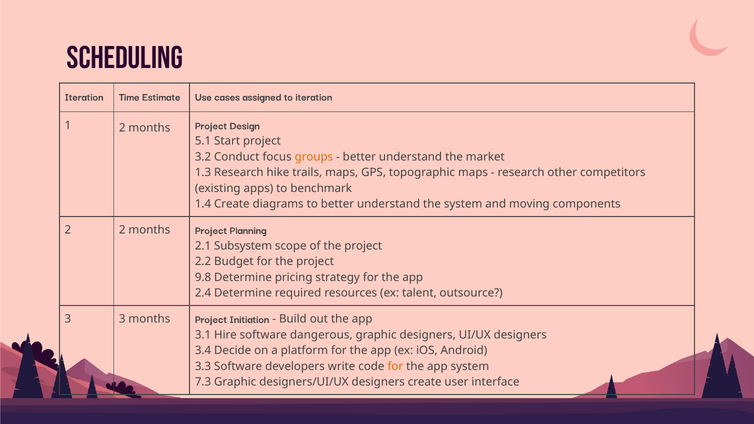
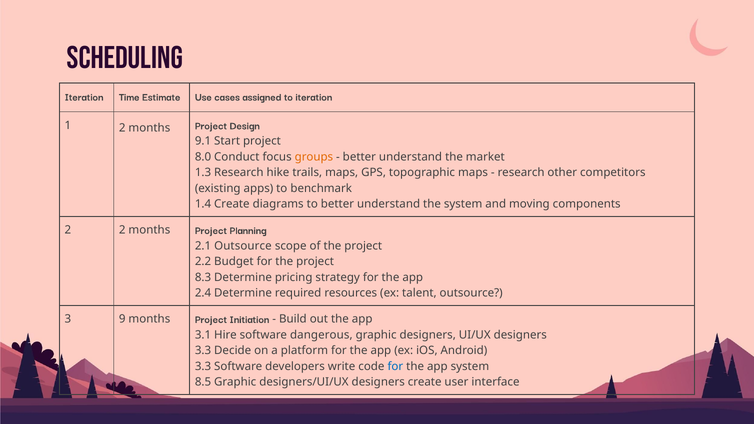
5.1: 5.1 -> 9.1 (203, 141)
3.2: 3.2 -> 8.0 (203, 157)
2.1 Subsystem: Subsystem -> Outsource (243, 246)
9.8: 9.8 -> 8.3 (203, 277)
3 3: 3 -> 9 (122, 319)
3.4: 3.4 -> 3.3 (203, 351)
for colour: orange -> blue (395, 366)
7.3: 7.3 -> 8.5 (203, 382)
